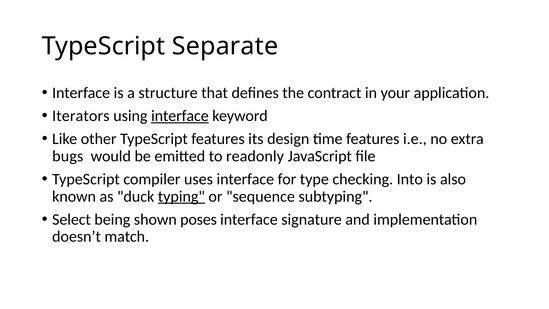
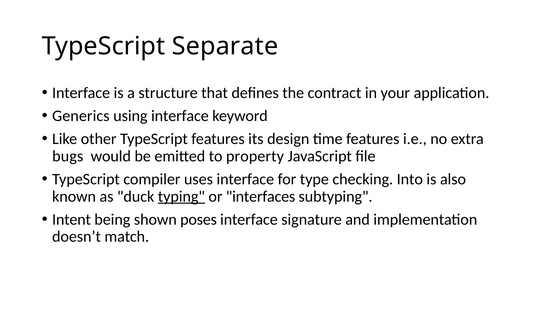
Iterators: Iterators -> Generics (81, 116)
interface underline: present -> none (180, 116)
readonly: readonly -> property (255, 156)
sequence: sequence -> interfaces (261, 196)
Select: Select -> Intent (72, 219)
